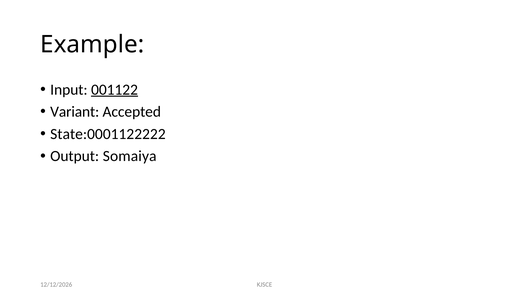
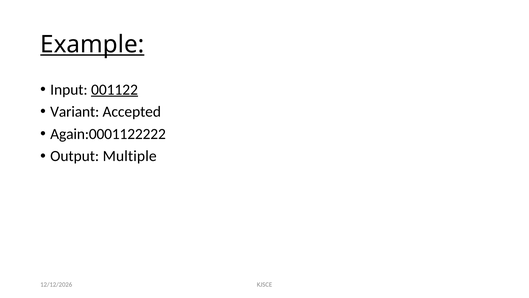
Example underline: none -> present (92, 44)
State:0001122222: State:0001122222 -> Again:0001122222 (108, 134)
Somaiya: Somaiya -> Multiple (130, 156)
